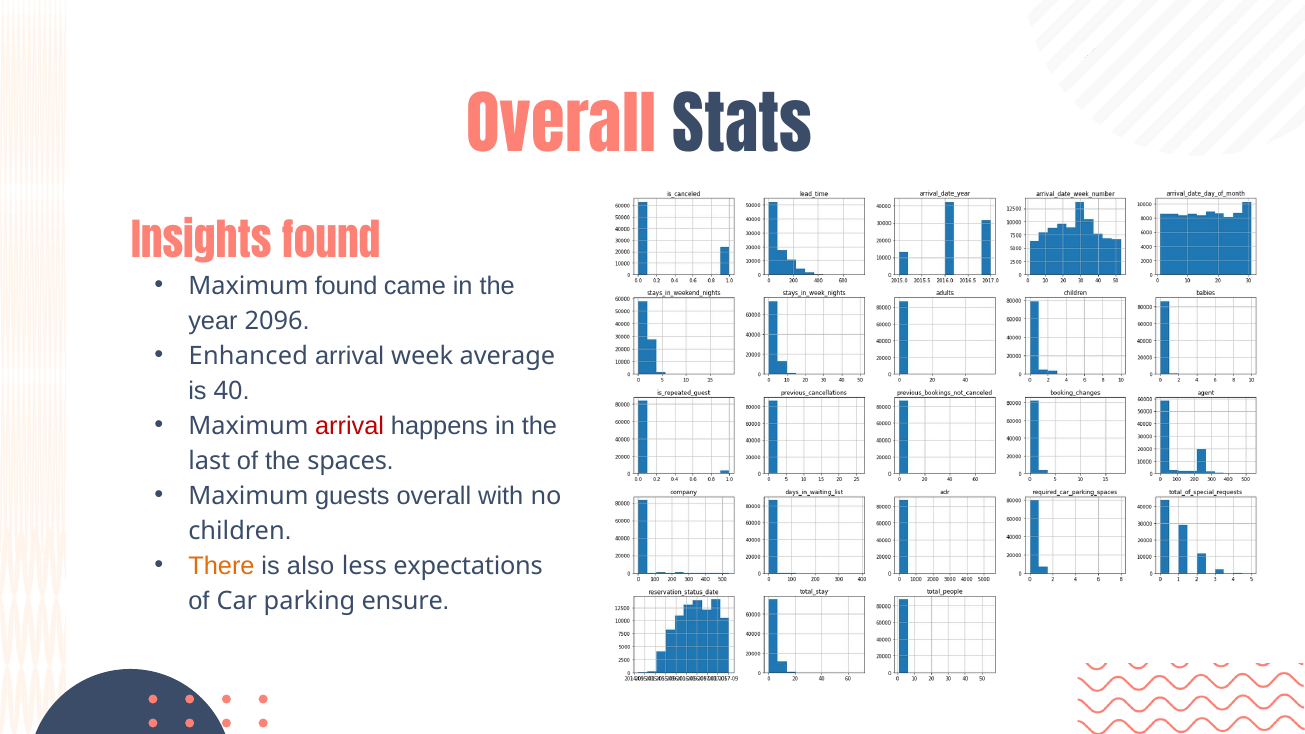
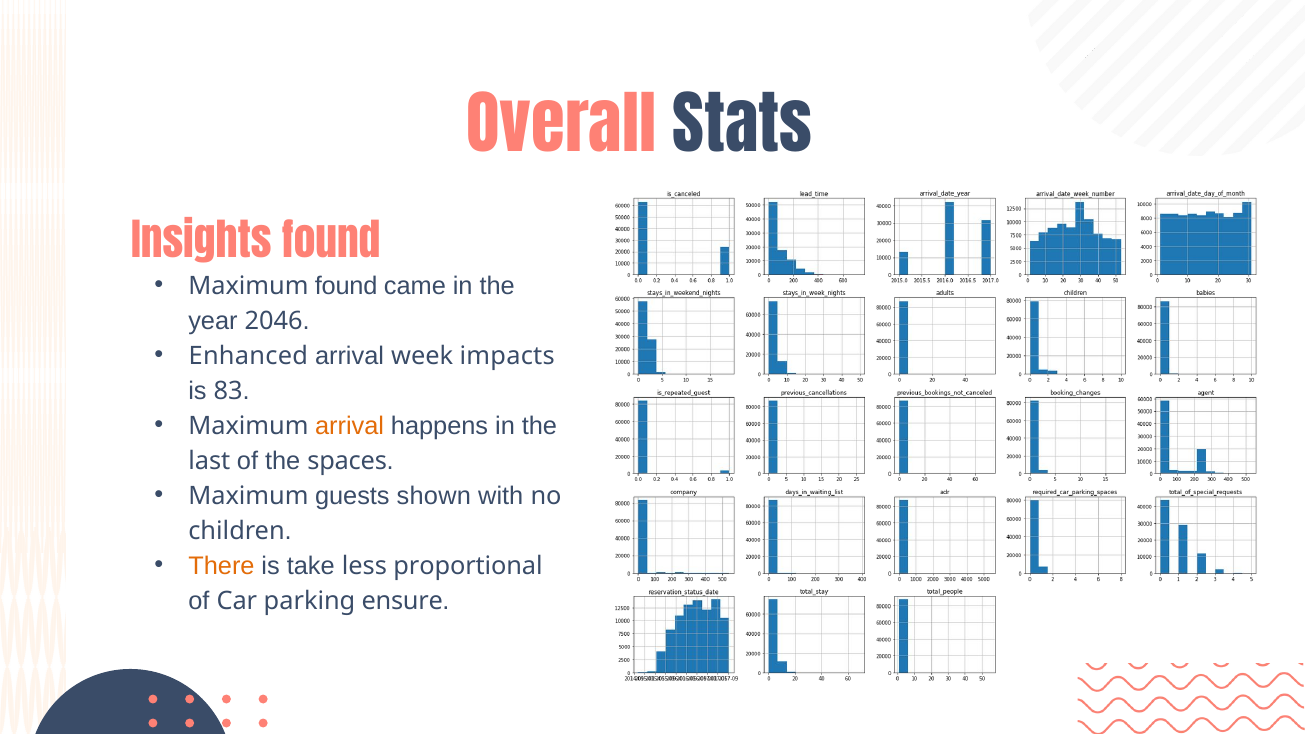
2096: 2096 -> 2046 (274, 321)
average: average -> impacts (507, 356)
40: 40 -> 83 (228, 391)
arrival colour: red -> orange (350, 426)
guests overall: overall -> shown (434, 496)
also: also -> take (311, 566)
expectations: expectations -> proportional (468, 566)
